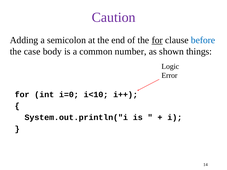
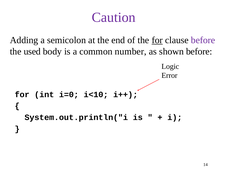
before colour: blue -> purple (203, 40)
case: case -> used (32, 52)
shown things: things -> before (199, 52)
